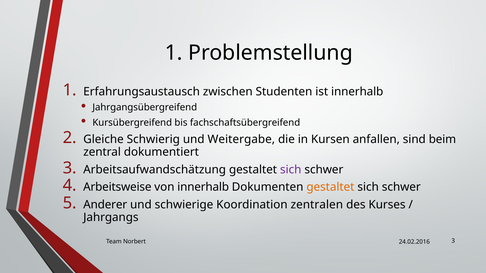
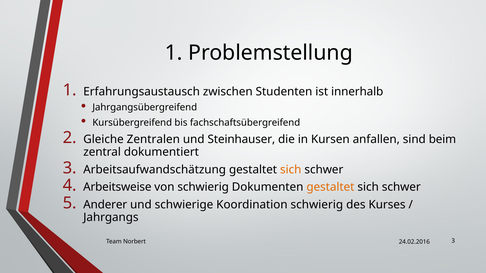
Schwierig: Schwierig -> Zentralen (153, 140)
Weitergabe: Weitergabe -> Steinhauser (241, 140)
sich colour: purple -> orange (291, 170)
von innerhalb: innerhalb -> schwierig (203, 187)
Koordination zentralen: zentralen -> schwierig (317, 205)
